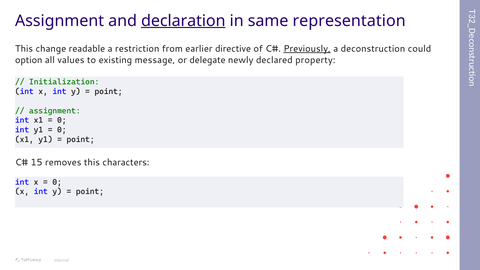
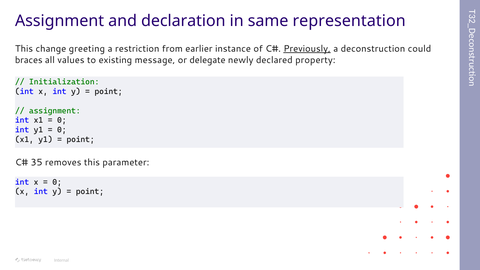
declaration underline: present -> none (183, 21)
readable: readable -> greeting (87, 49)
directive: directive -> instance (233, 49)
option: option -> braces (29, 60)
15: 15 -> 35 (37, 163)
characters: characters -> parameter (126, 163)
